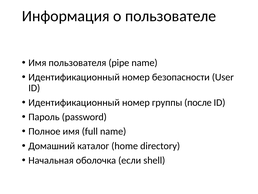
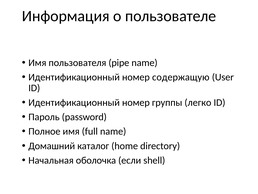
безопасности: безопасности -> содержащую (181, 77)
после: после -> легко (198, 102)
